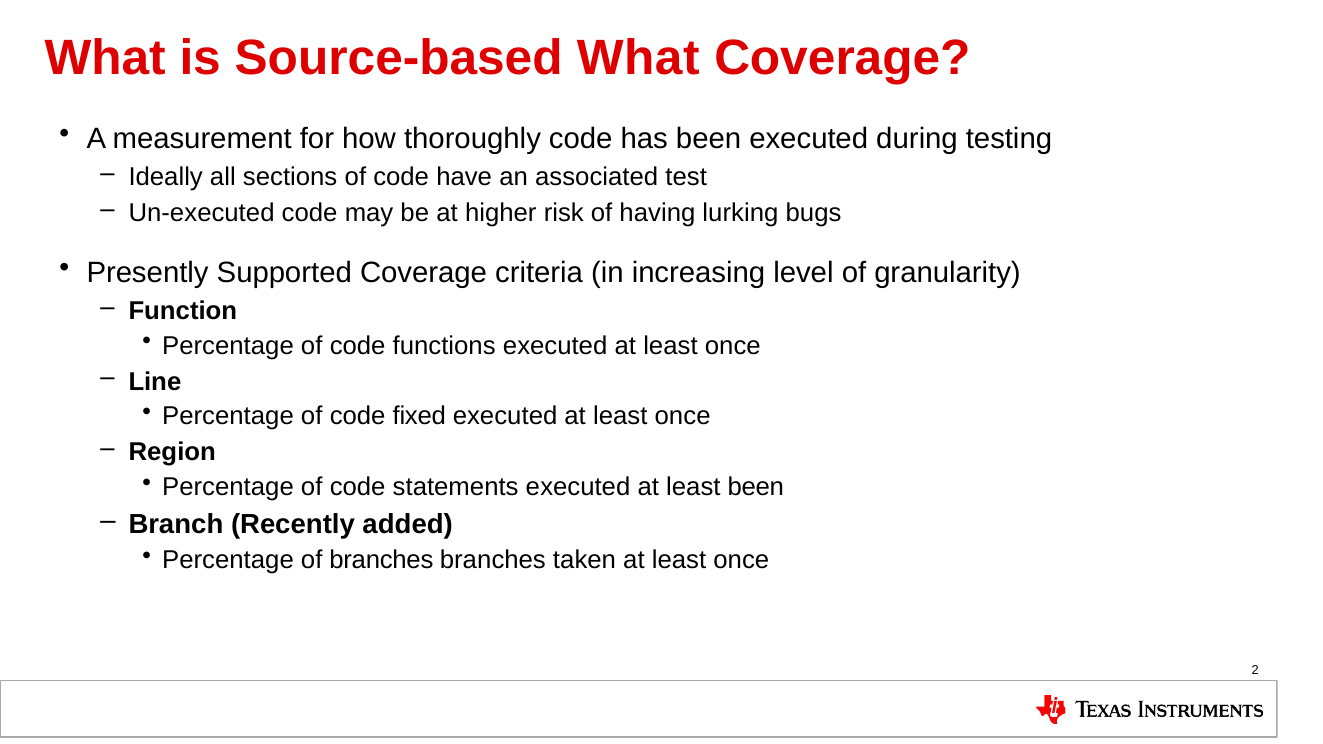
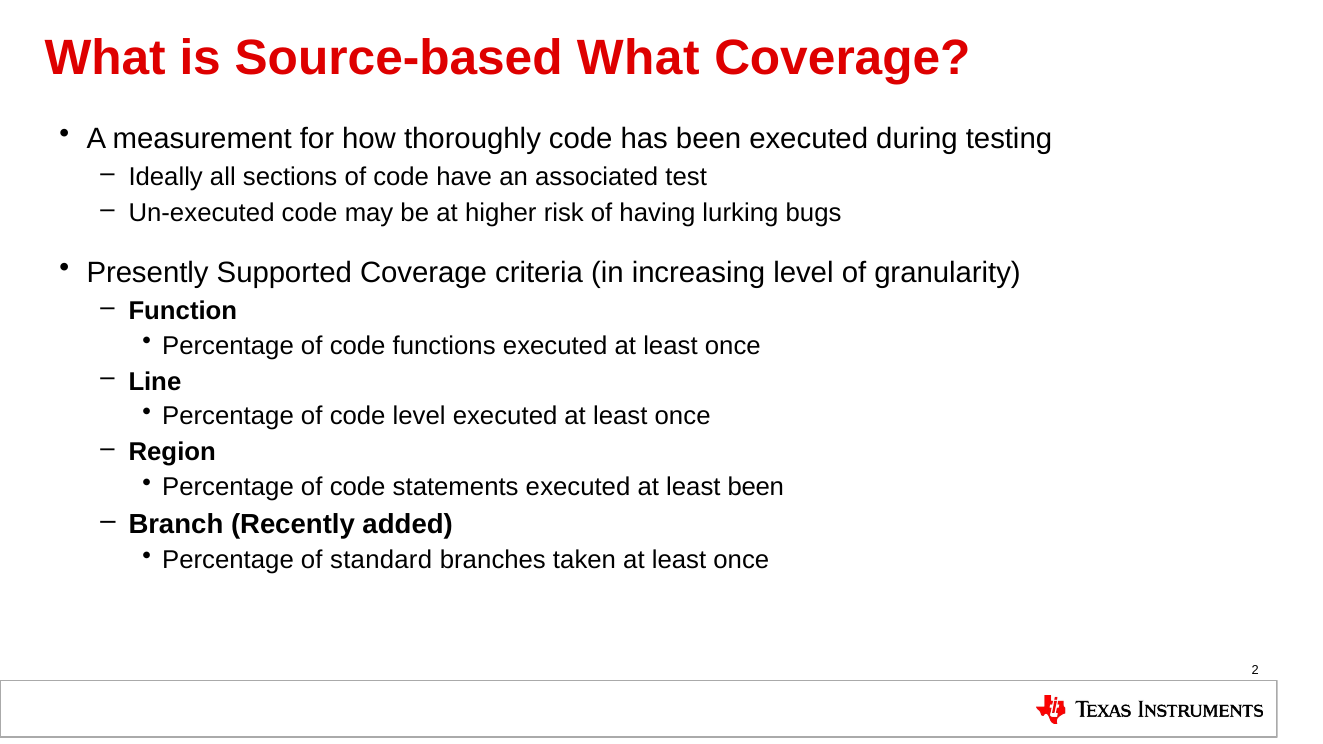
code fixed: fixed -> level (419, 416)
of branches: branches -> standard (381, 561)
